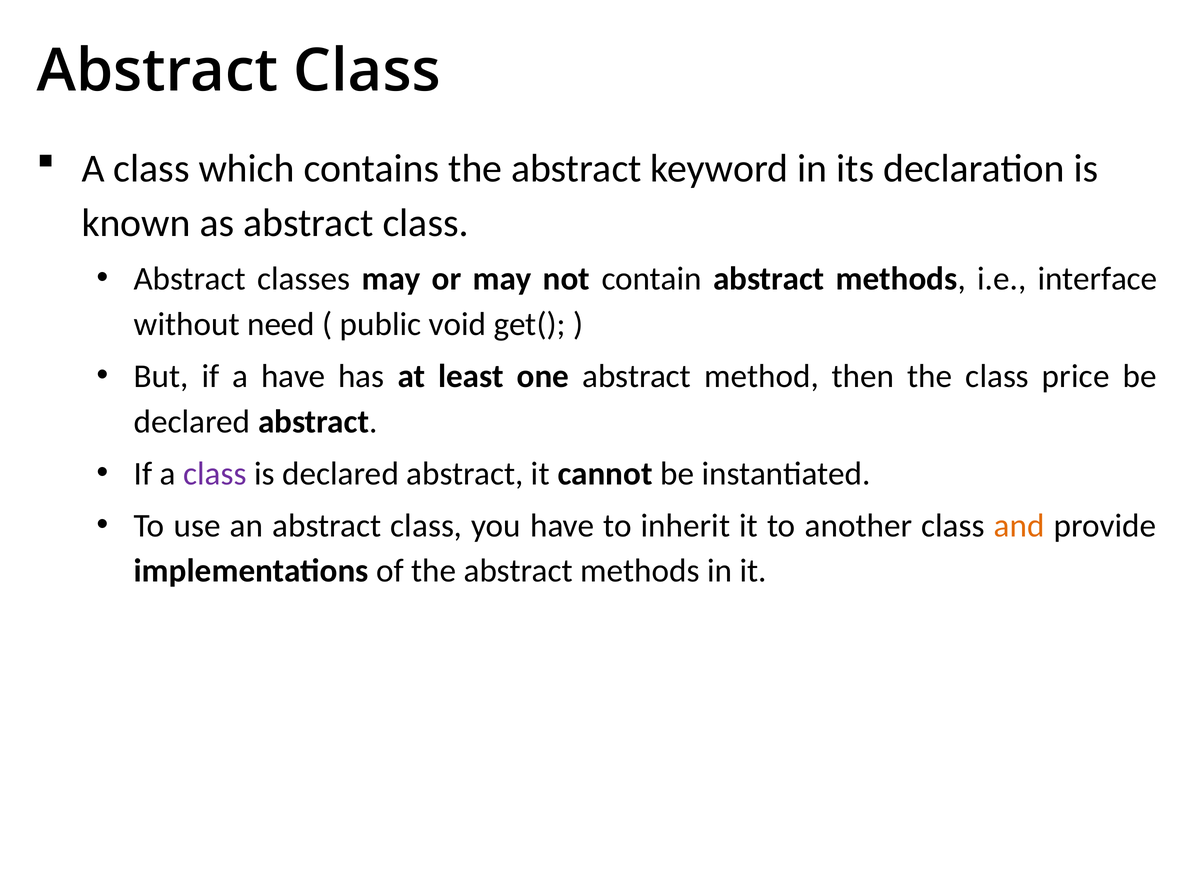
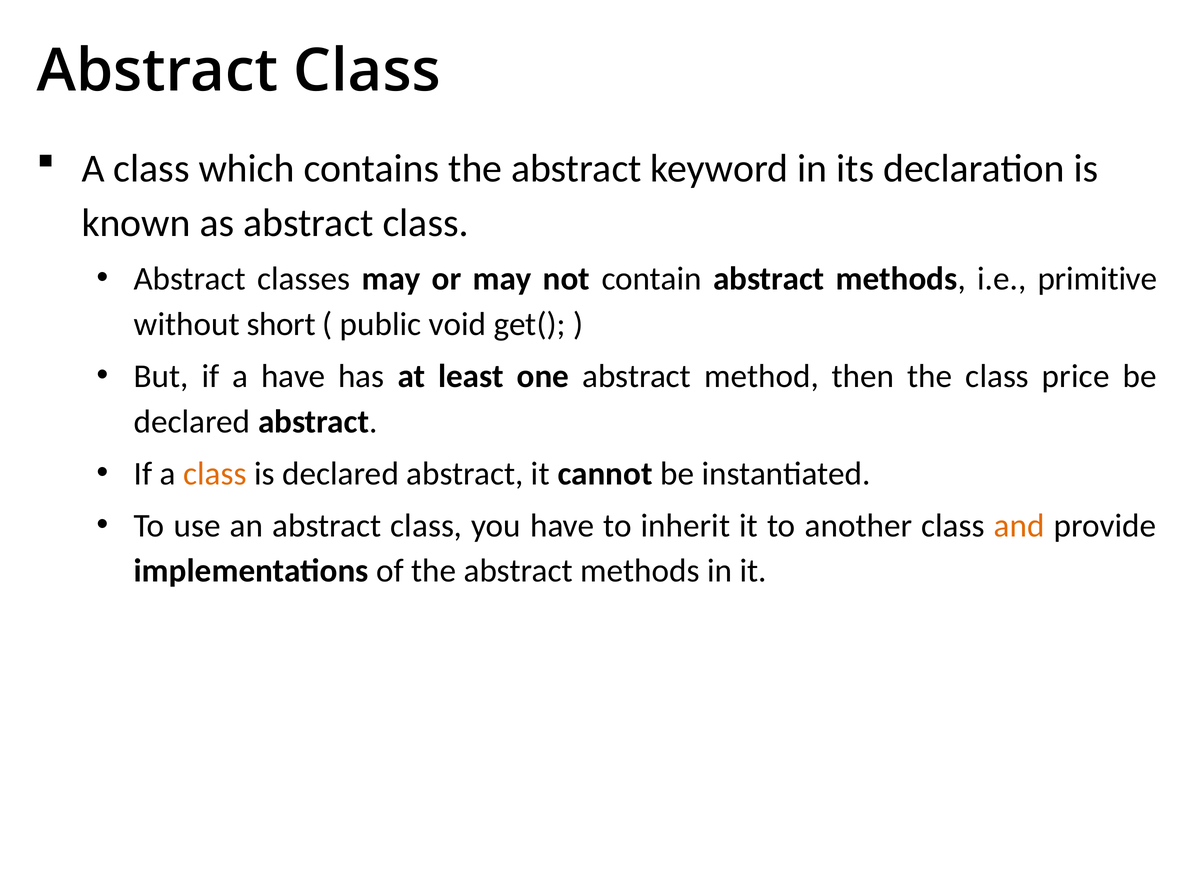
interface: interface -> primitive (1097, 279)
need: need -> short (281, 324)
class colour: purple -> orange (215, 473)
